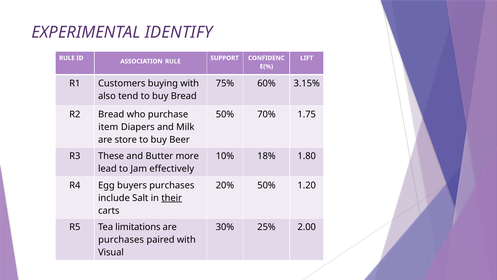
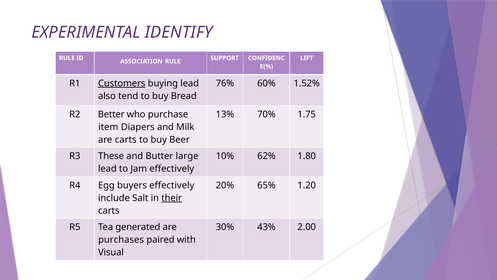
Customers underline: none -> present (122, 83)
buying with: with -> lead (190, 83)
75%: 75% -> 76% (225, 83)
3.15%: 3.15% -> 1.52% (307, 83)
R2 Bread: Bread -> Better (111, 114)
50%: 50% -> 13% (225, 114)
are store: store -> carts (126, 140)
more: more -> large (187, 156)
18%: 18% -> 62% (266, 156)
buyers purchases: purchases -> effectively (172, 185)
20% 50%: 50% -> 65% (266, 185)
limitations: limitations -> generated (138, 227)
25%: 25% -> 43% (266, 227)
